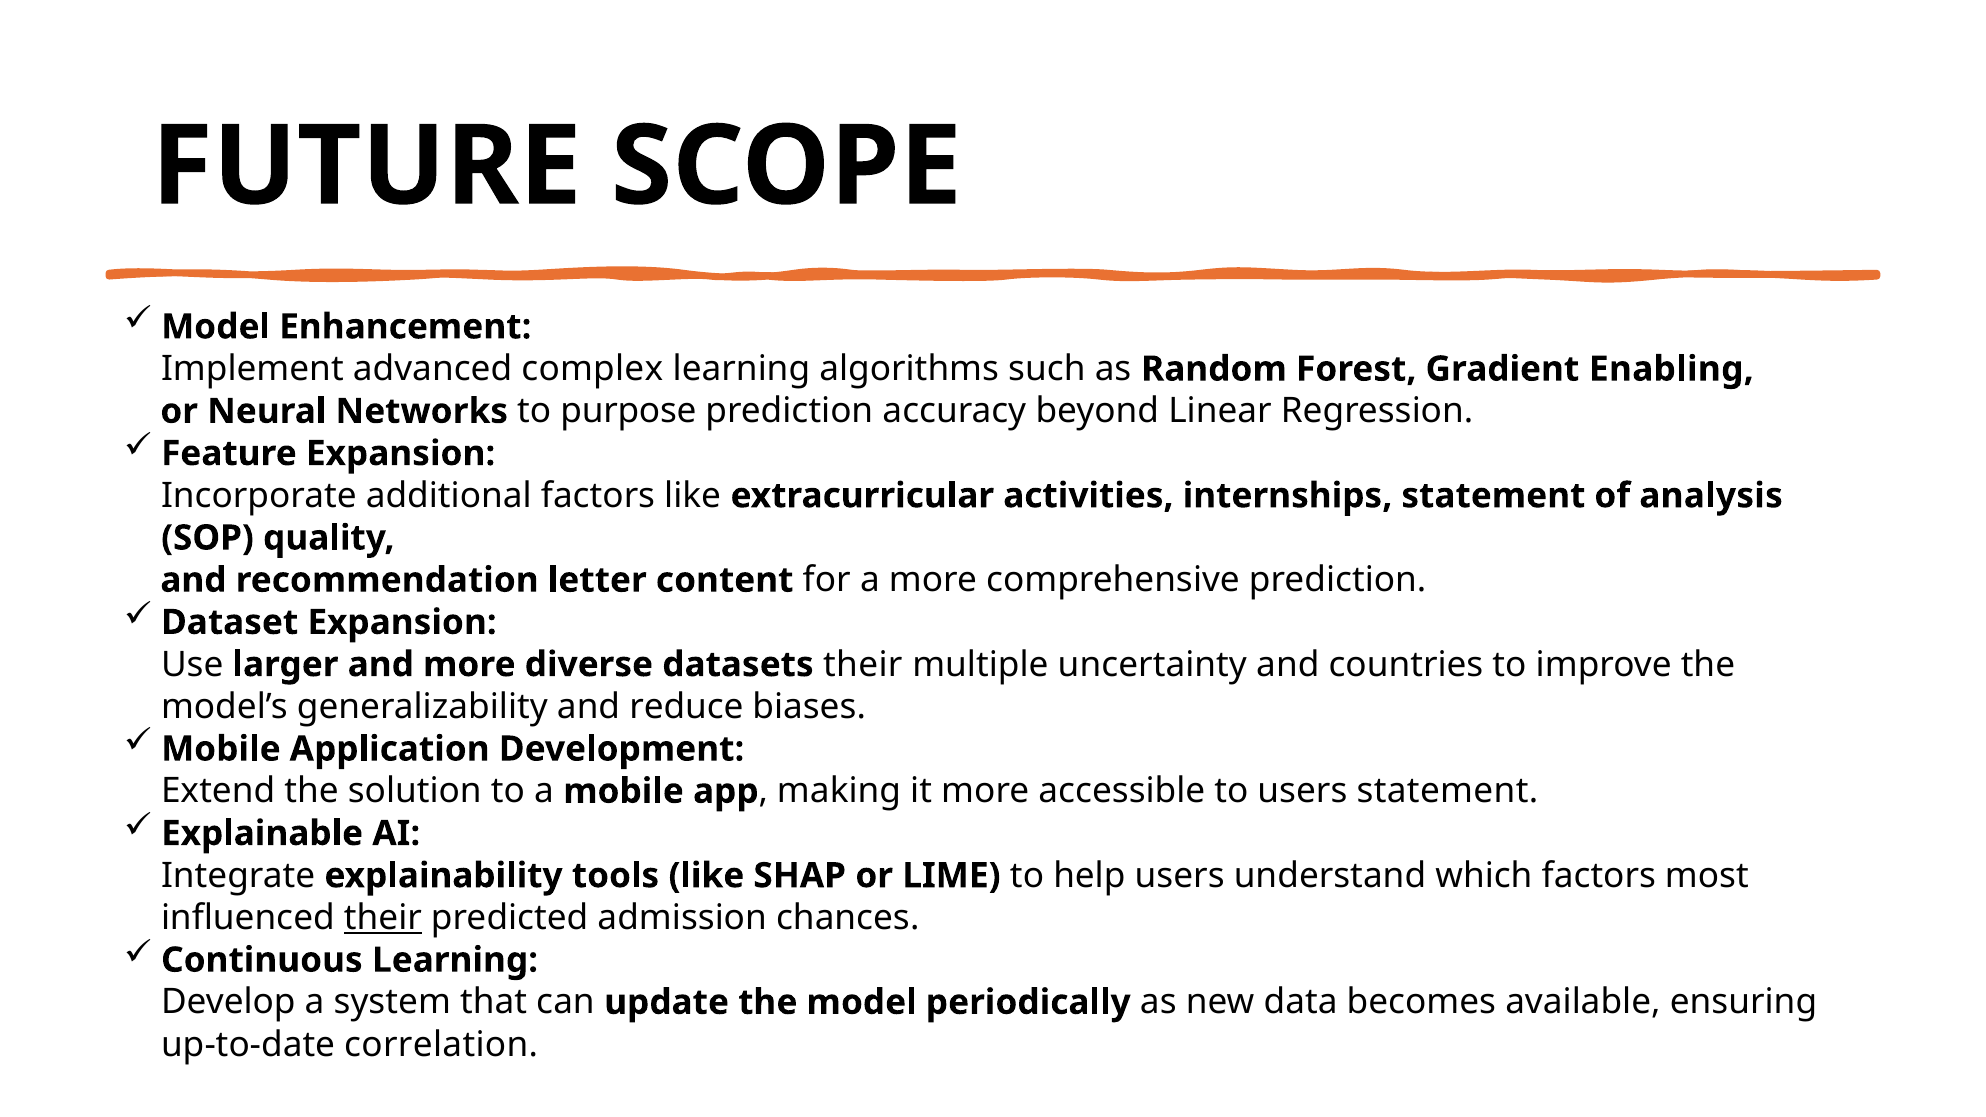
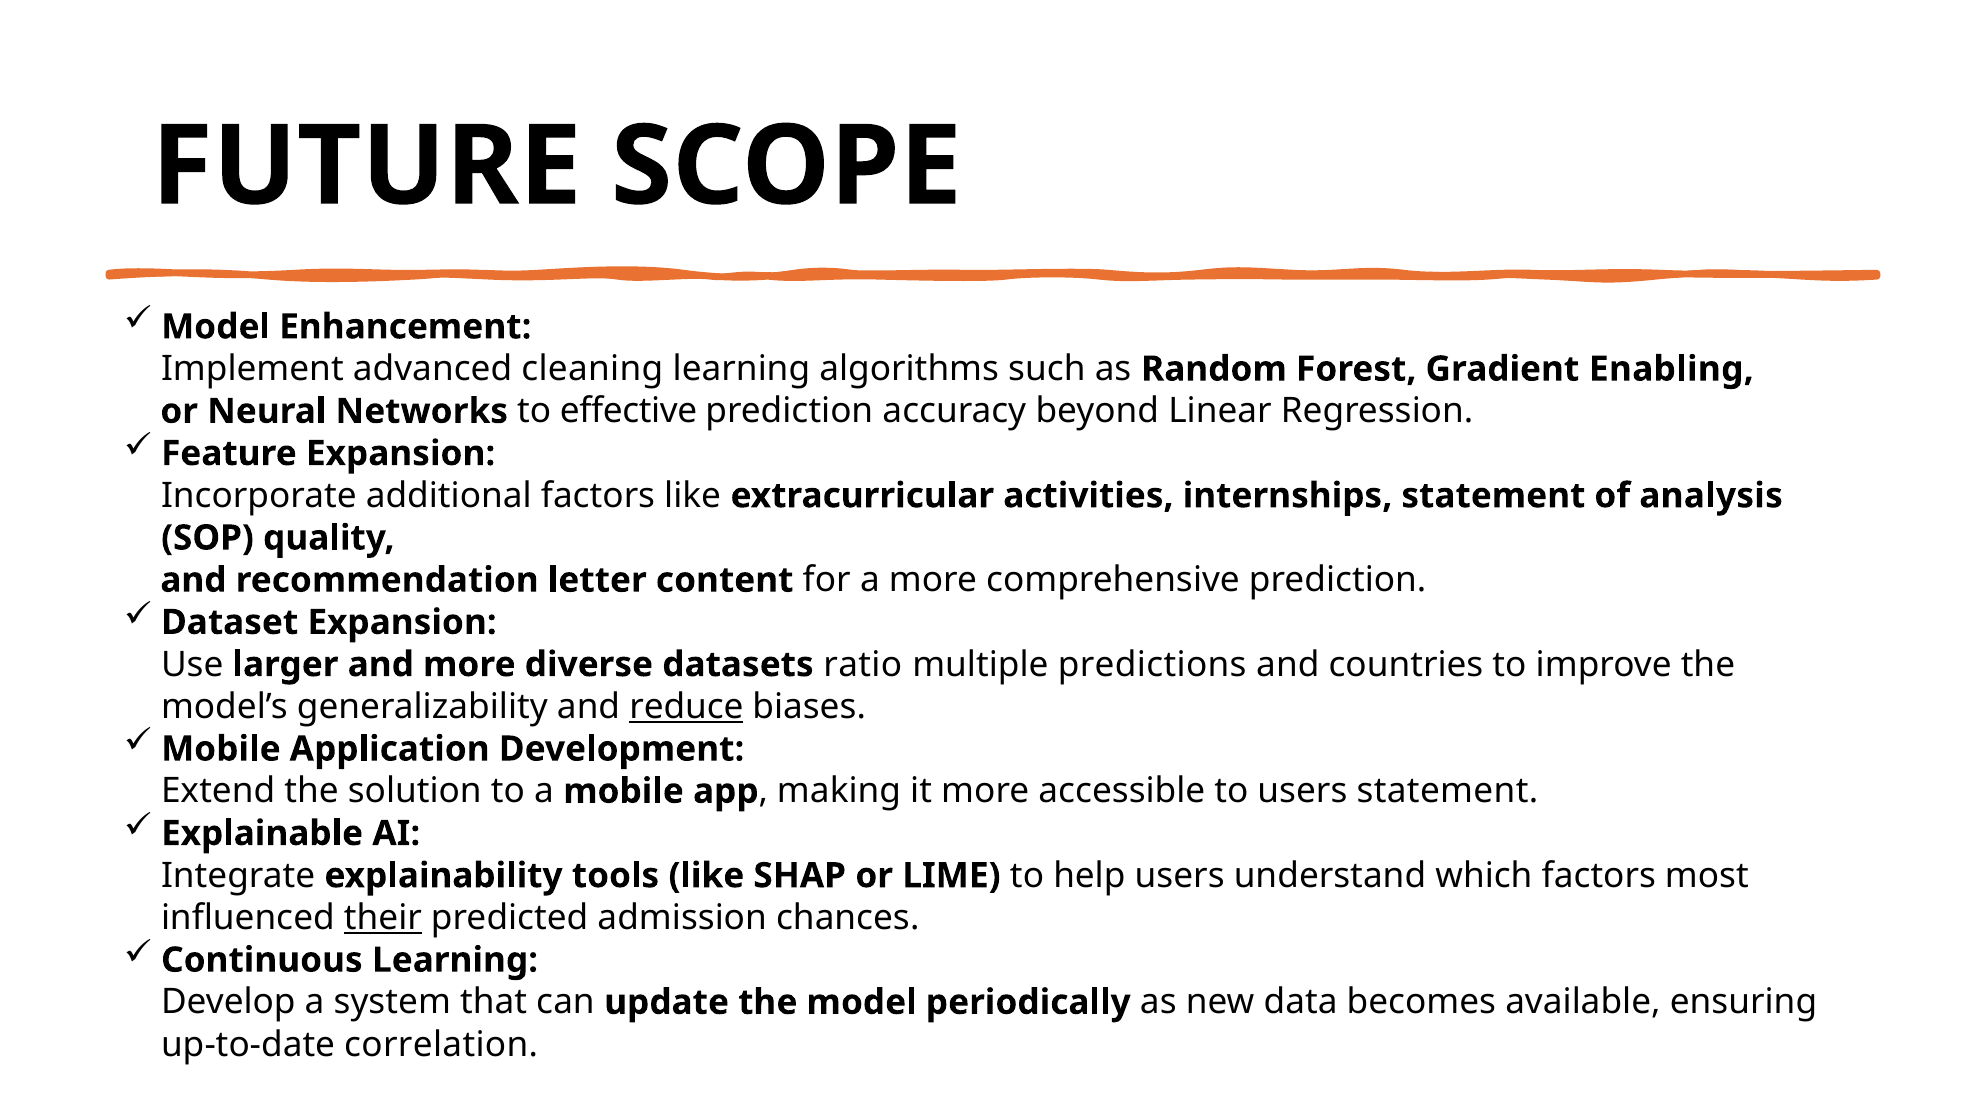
complex: complex -> cleaning (592, 369)
purpose: purpose -> effective (629, 411)
datasets their: their -> ratio (863, 665)
uncertainty: uncertainty -> predictions (1152, 665)
reduce underline: none -> present (686, 707)
